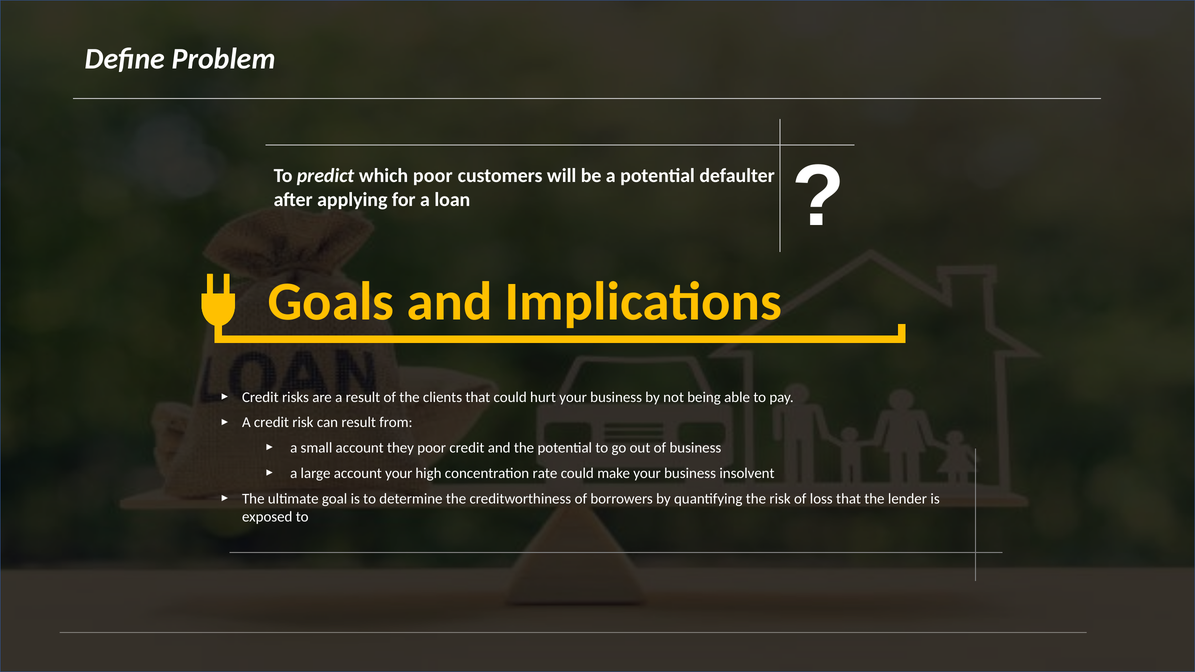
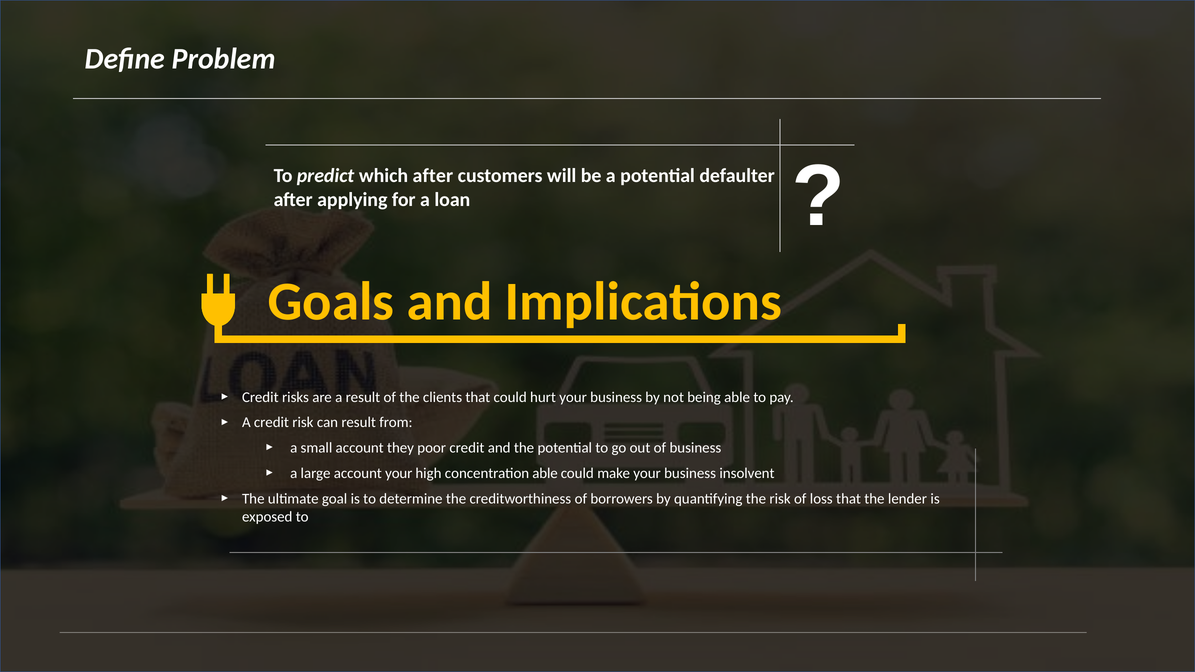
which poor: poor -> after (433, 176)
concentration rate: rate -> able (545, 473)
